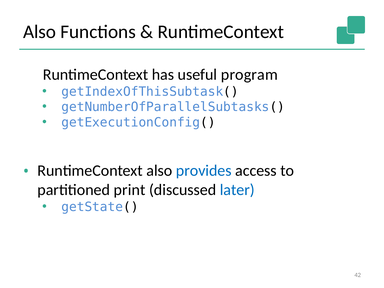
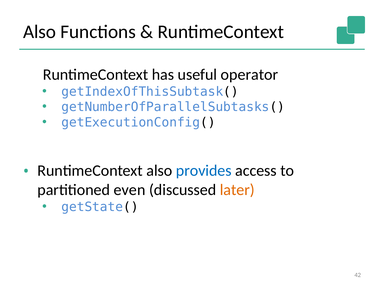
program: program -> operator (249, 75)
print: print -> even (130, 190)
later colour: blue -> orange (237, 190)
